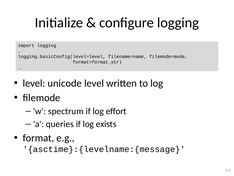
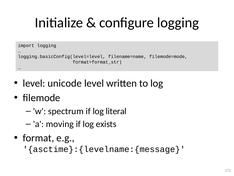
effort: effort -> literal (116, 111)
queries: queries -> moving (60, 124)
